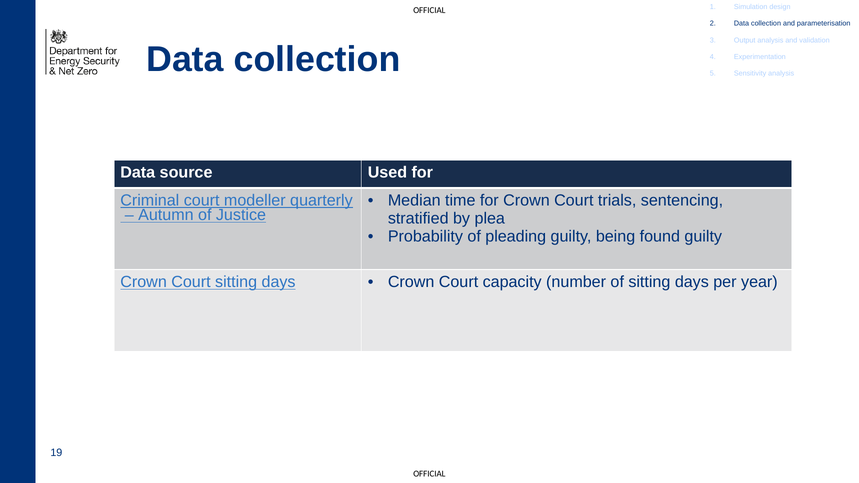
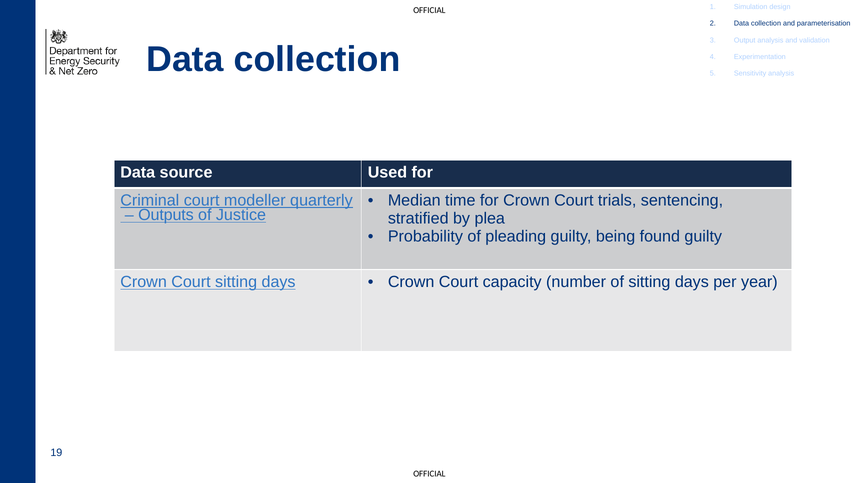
Autumn: Autumn -> Outputs (166, 215)
